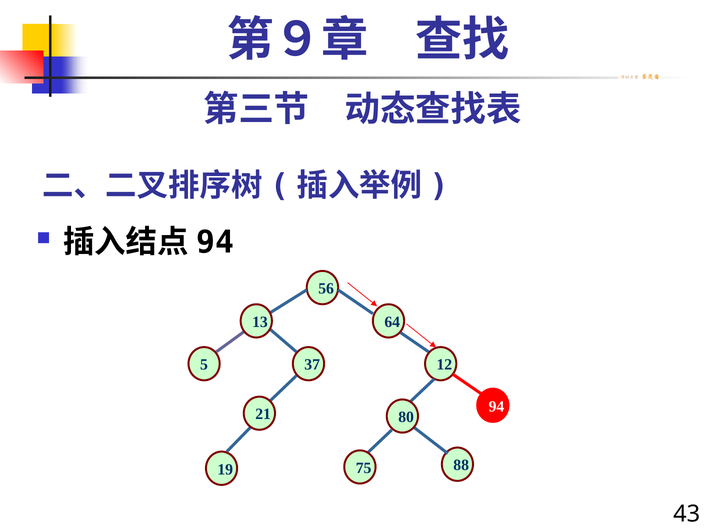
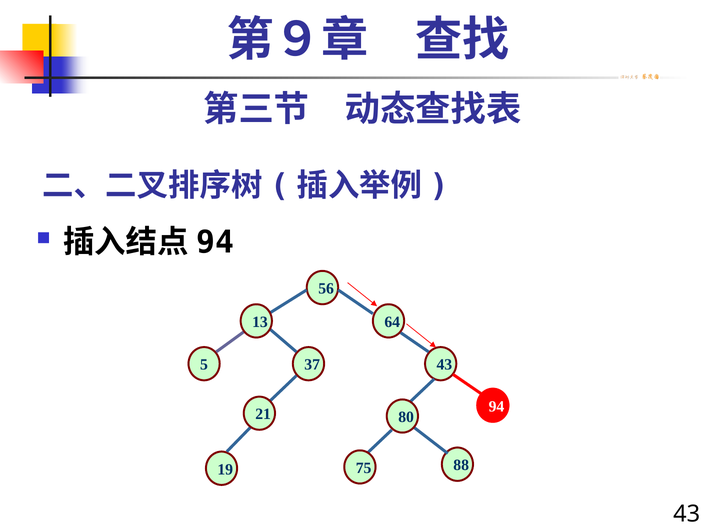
5 12: 12 -> 43 (444, 365)
